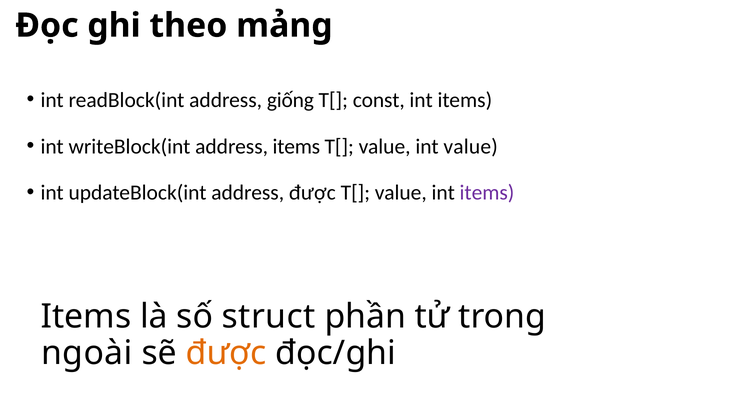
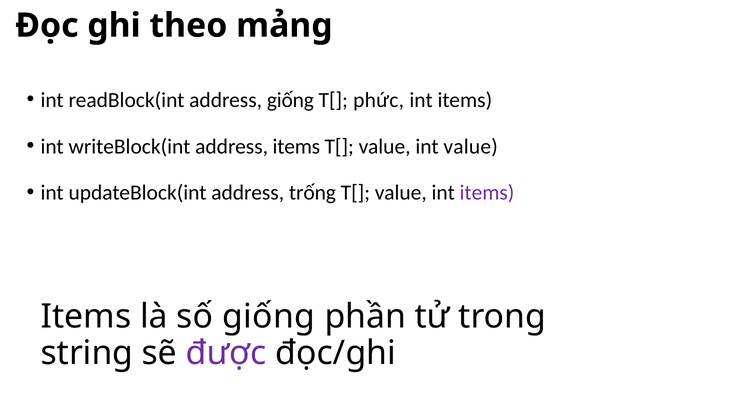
const: const -> phức (379, 100)
address được: được -> trống (312, 193)
số struct: struct -> giống (269, 316)
ngoài: ngoài -> string (87, 353)
được colour: orange -> purple (226, 353)
